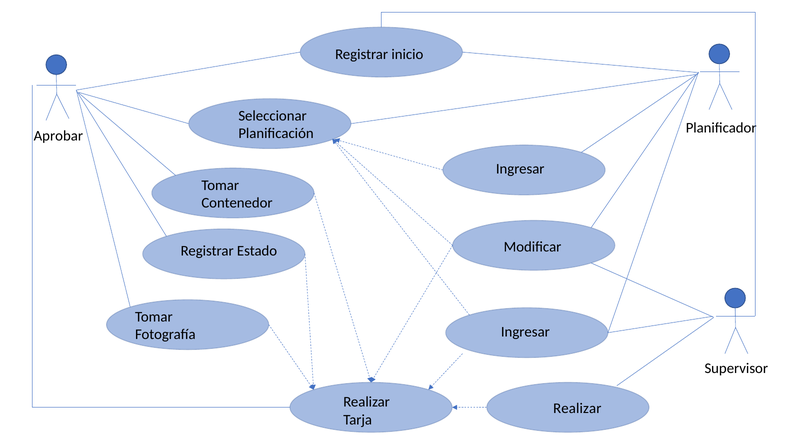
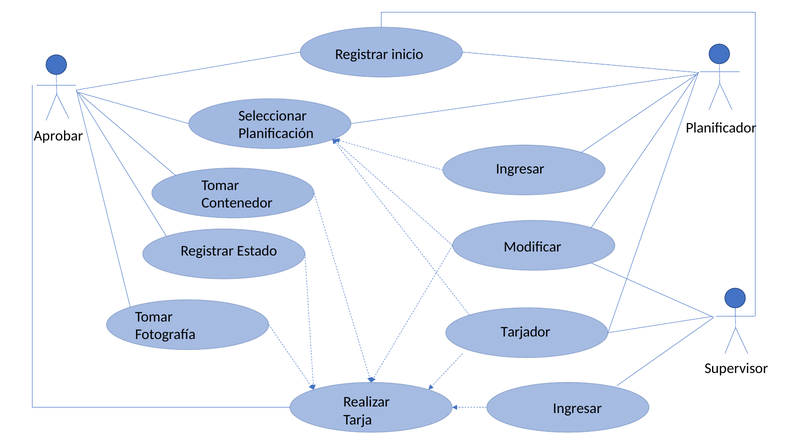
Ingresar: Ingresar -> Tarjador (525, 332)
Realizar: Realizar -> Ingresar (577, 409)
